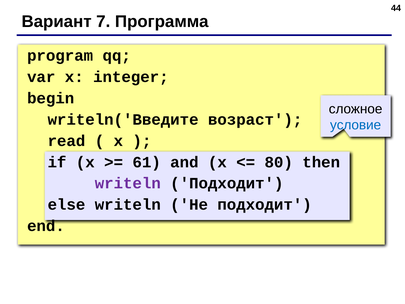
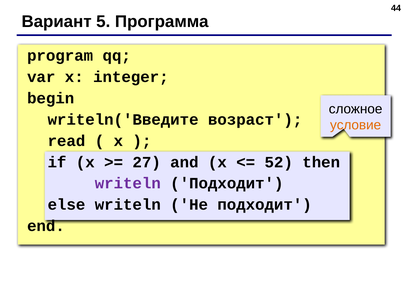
7: 7 -> 5 (103, 22)
условие colour: blue -> orange (356, 125)
61: 61 -> 27 (147, 162)
80: 80 -> 52 (279, 162)
